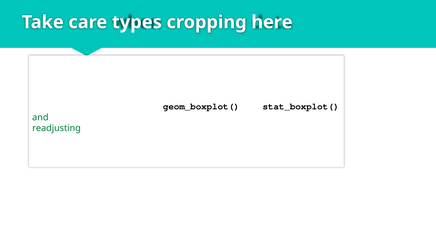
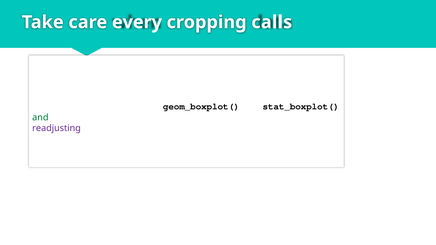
types: types -> every (137, 22)
cropping here: here -> calls (272, 22)
readjusting colour: green -> purple (57, 128)
